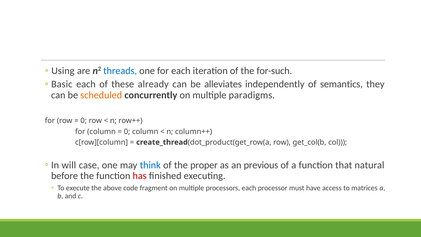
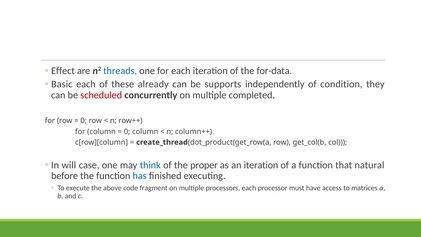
Using: Using -> Effect (63, 71)
for-such: for-such -> for-data (274, 71)
alleviates: alleviates -> supports (223, 84)
semantics: semantics -> condition (341, 84)
scheduled colour: orange -> red (101, 95)
paradigms: paradigms -> completed (252, 95)
an previous: previous -> iteration (261, 165)
has colour: red -> blue (140, 176)
